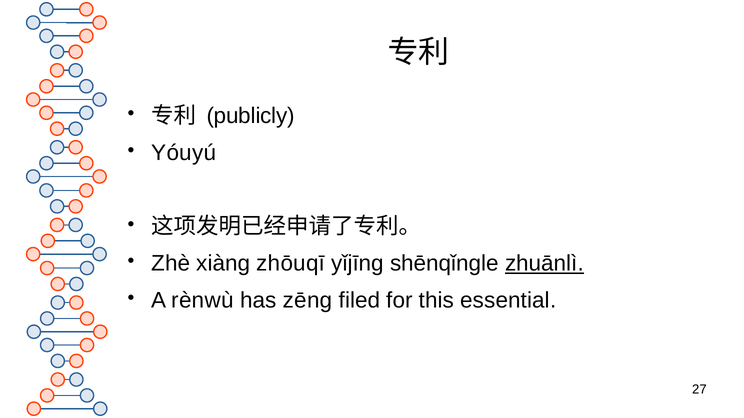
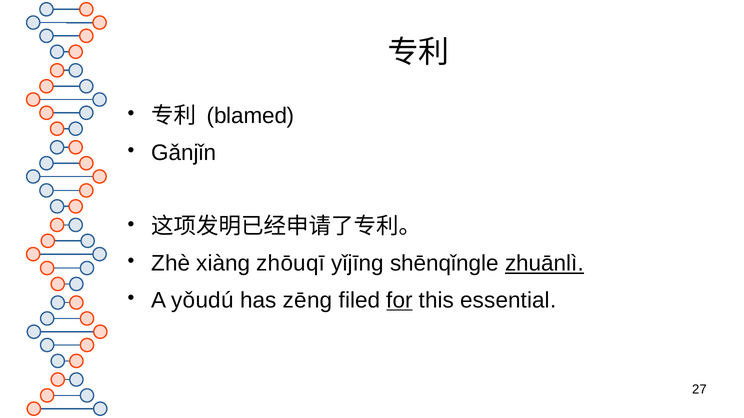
publicly: publicly -> blamed (251, 116)
Yóuyú: Yóuyú -> Gǎnjǐn (184, 153)
rènwù: rènwù -> yǒudú (203, 301)
for underline: none -> present (400, 301)
